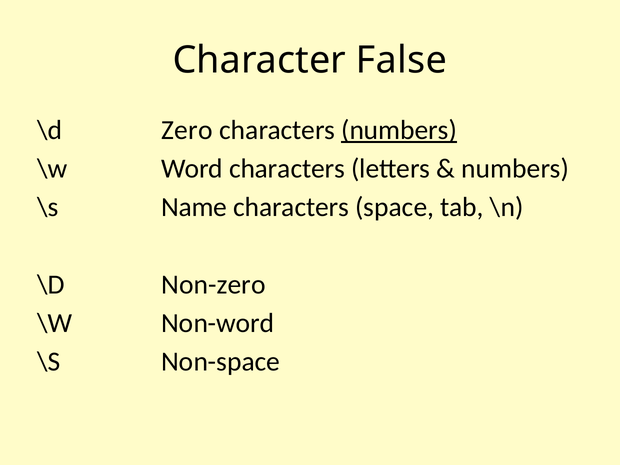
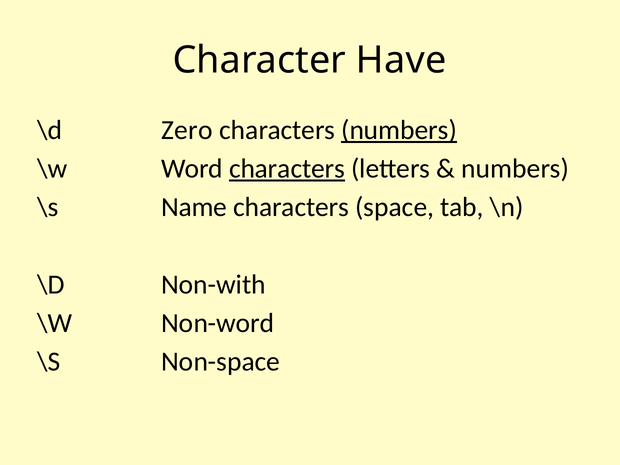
False: False -> Have (401, 60)
characters underline: none -> present (287, 169)
Non-zero: Non-zero -> Non-with (213, 285)
